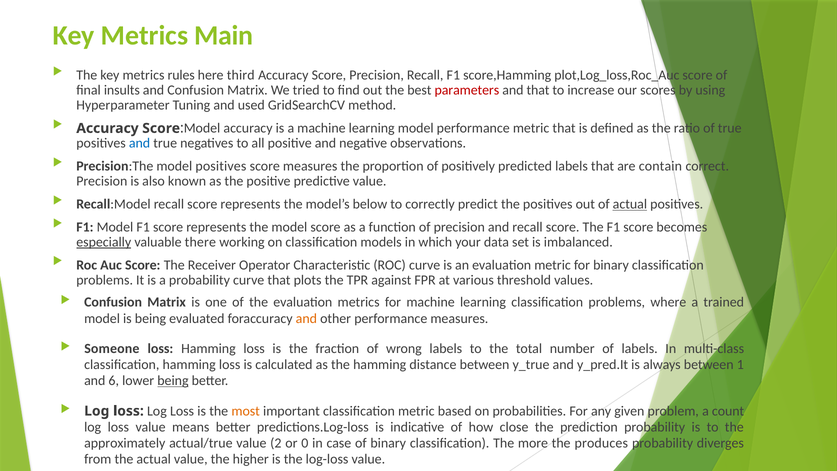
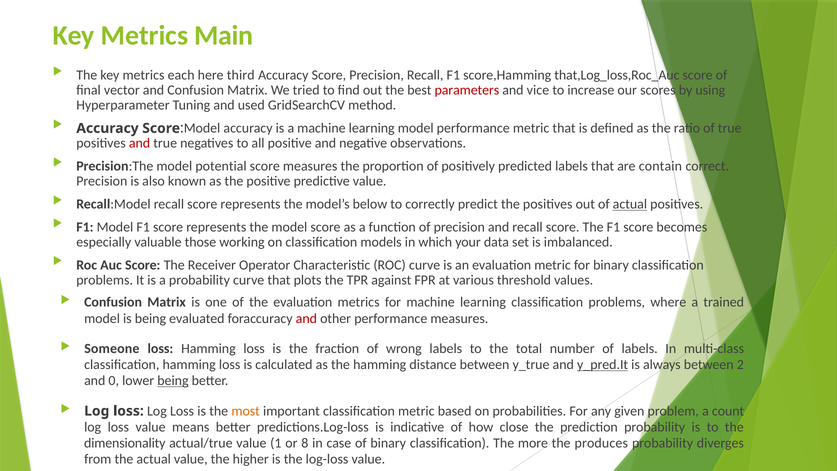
rules: rules -> each (181, 75)
plot,Log_loss,Roc_Auc: plot,Log_loss,Roc_Auc -> that,Log_loss,Roc_Auc (617, 75)
insults: insults -> vector (122, 90)
and that: that -> vice (538, 90)
and colour: blue -> red (140, 143)
model positives: positives -> potential (221, 166)
especially underline: present -> none (104, 242)
there: there -> those (200, 242)
and colour: orange -> red (306, 318)
y_pred.It underline: none -> present (603, 365)
1: 1 -> 2 (740, 365)
6: 6 -> 0 (114, 381)
approximately: approximately -> dimensionality (125, 443)
2: 2 -> 1 (276, 443)
0: 0 -> 8 (305, 443)
